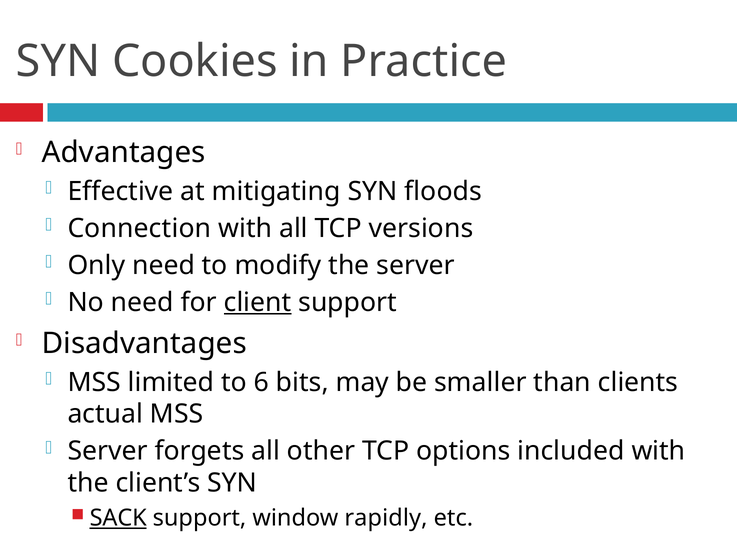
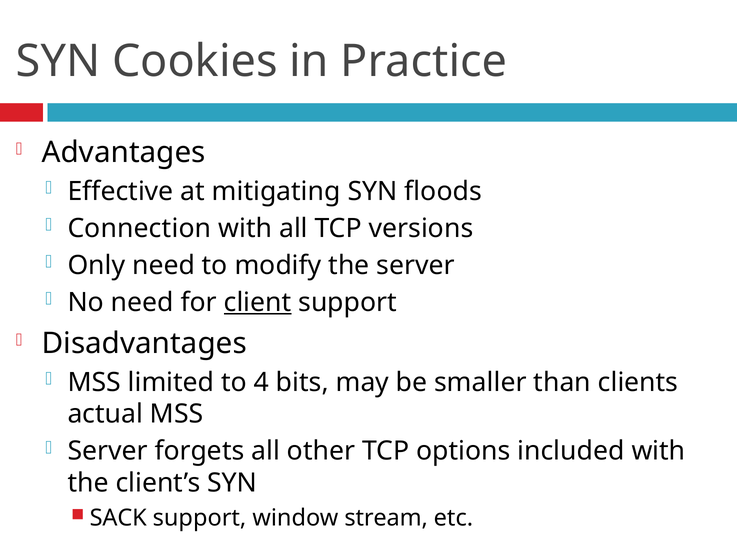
6: 6 -> 4 (262, 382)
SACK underline: present -> none (118, 518)
rapidly: rapidly -> stream (386, 518)
